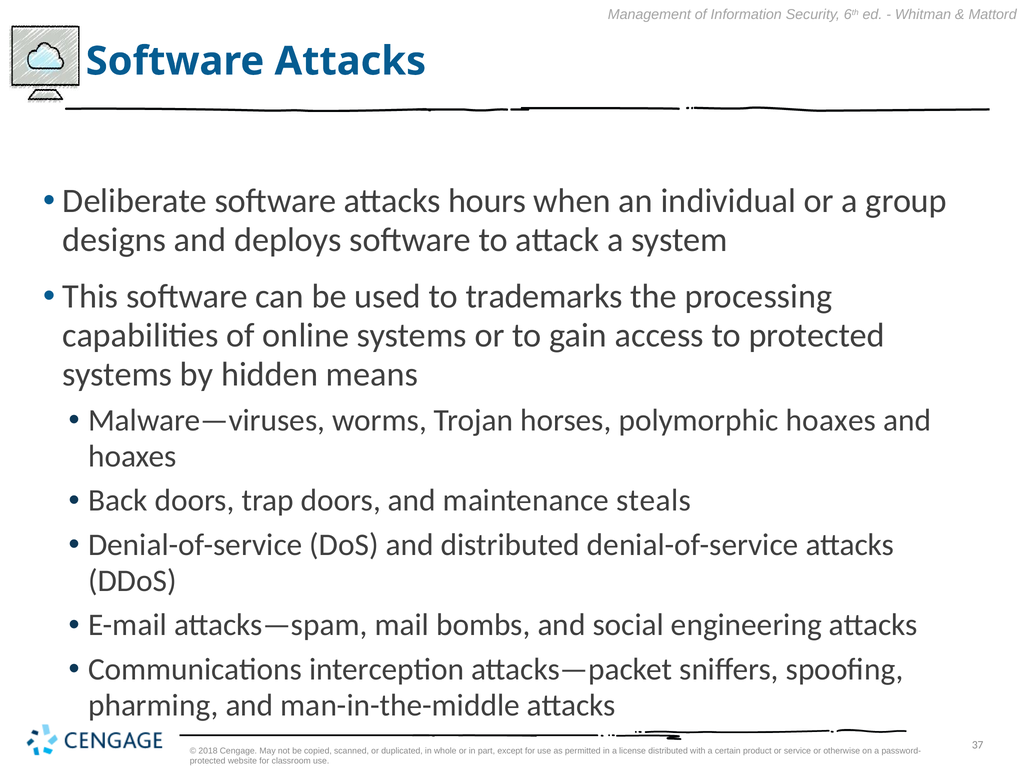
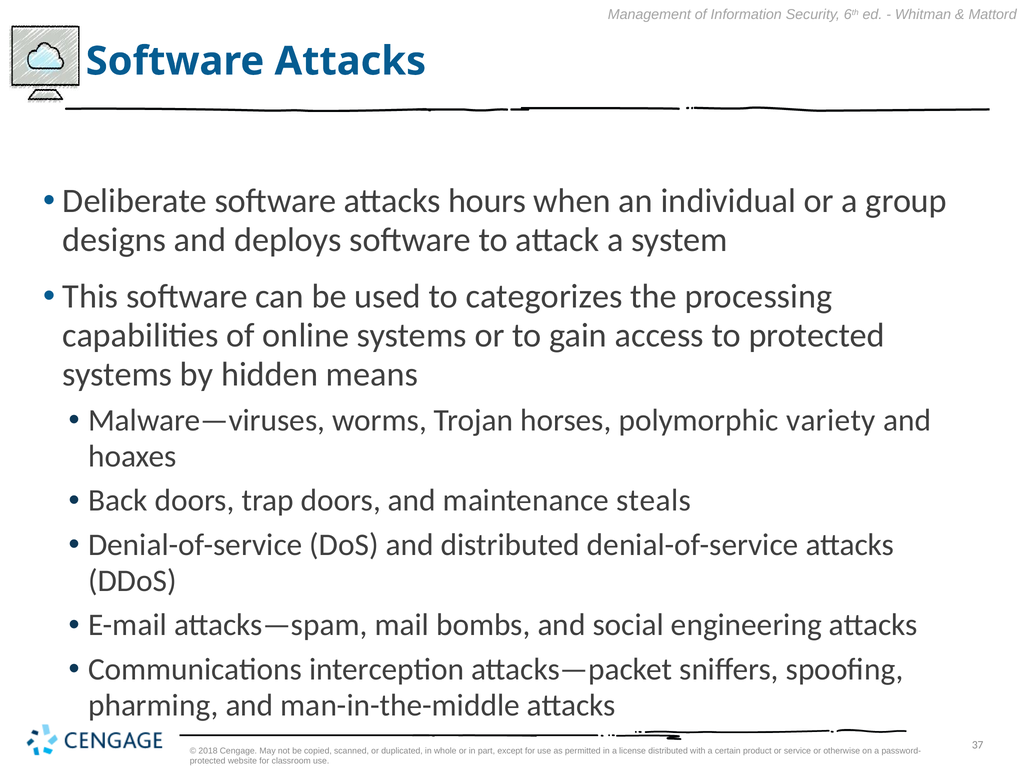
trademarks: trademarks -> categorizes (544, 296)
polymorphic hoaxes: hoaxes -> variety (831, 420)
